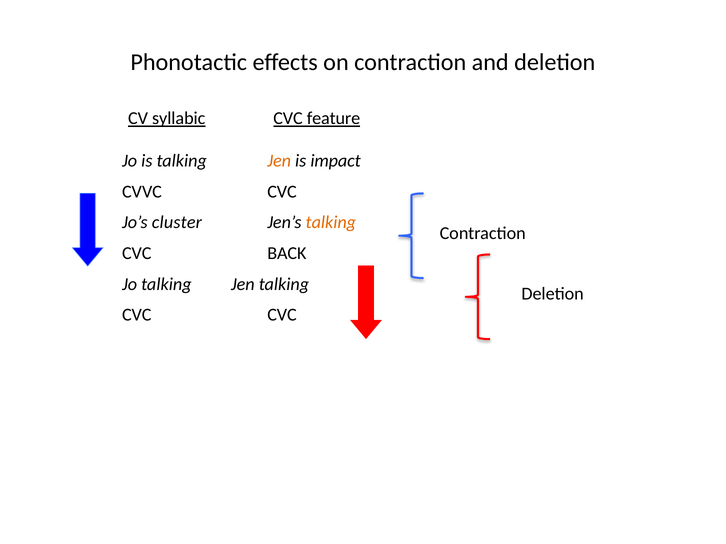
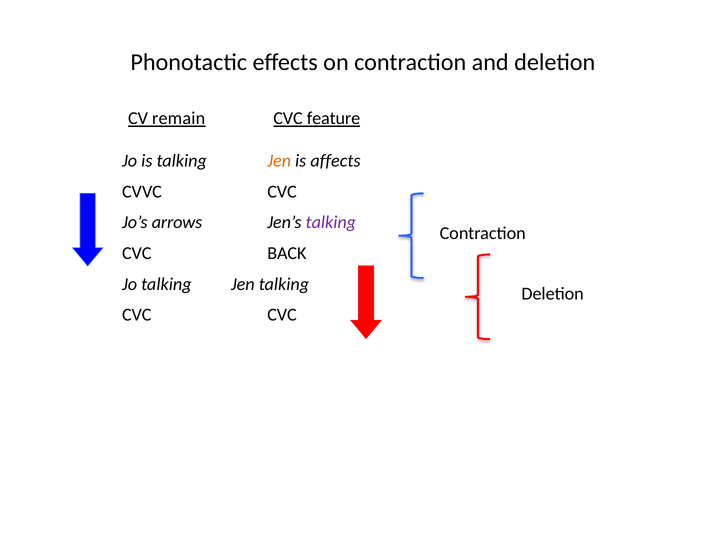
syllabic: syllabic -> remain (179, 119)
impact: impact -> affects (335, 161)
cluster: cluster -> arrows (177, 223)
talking colour: orange -> purple (331, 223)
